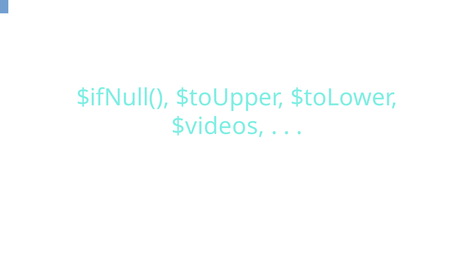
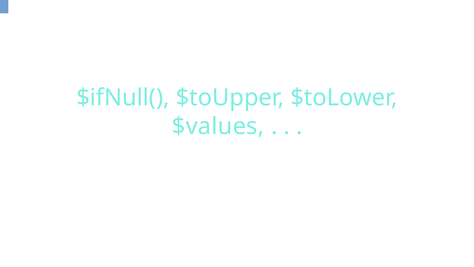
$videos: $videos -> $values (218, 126)
